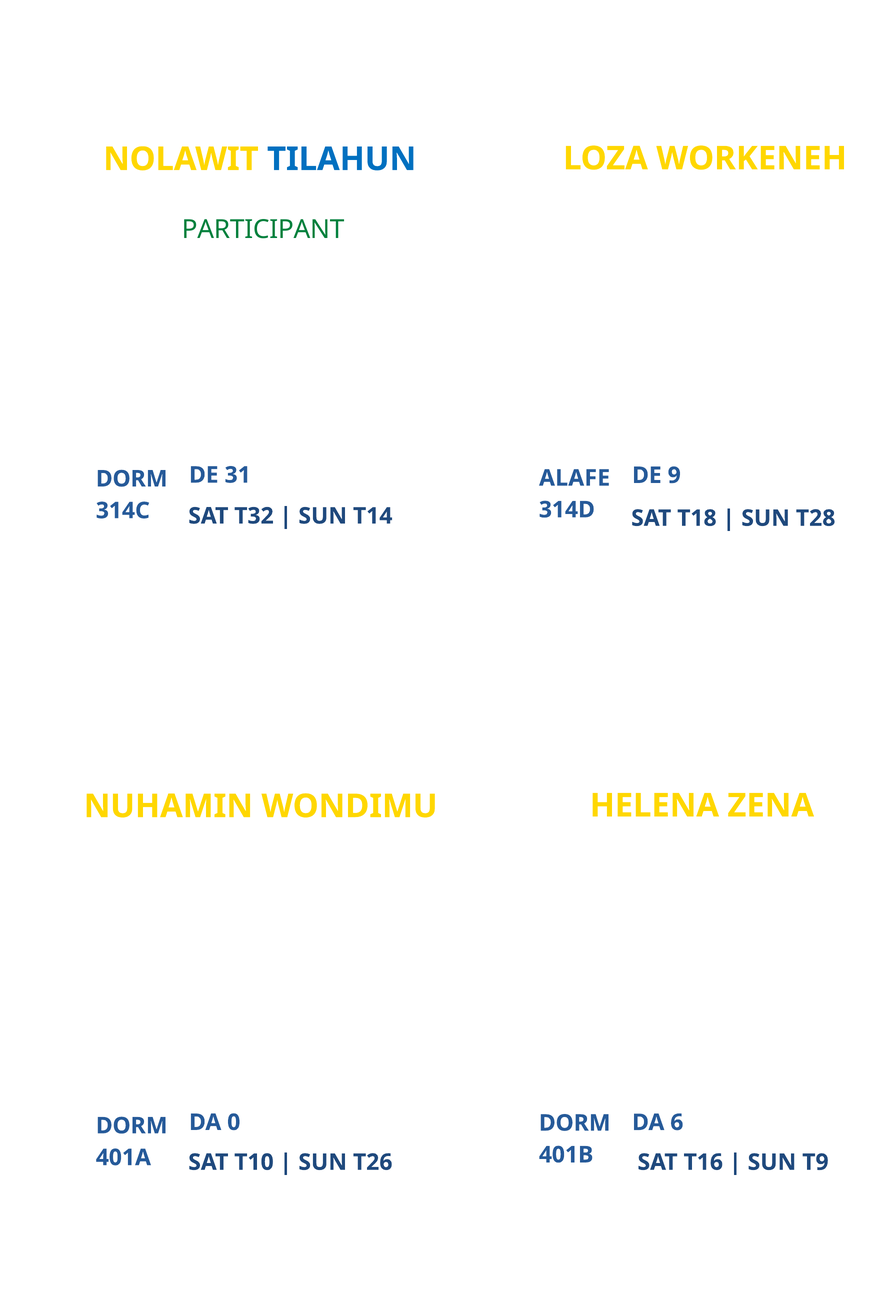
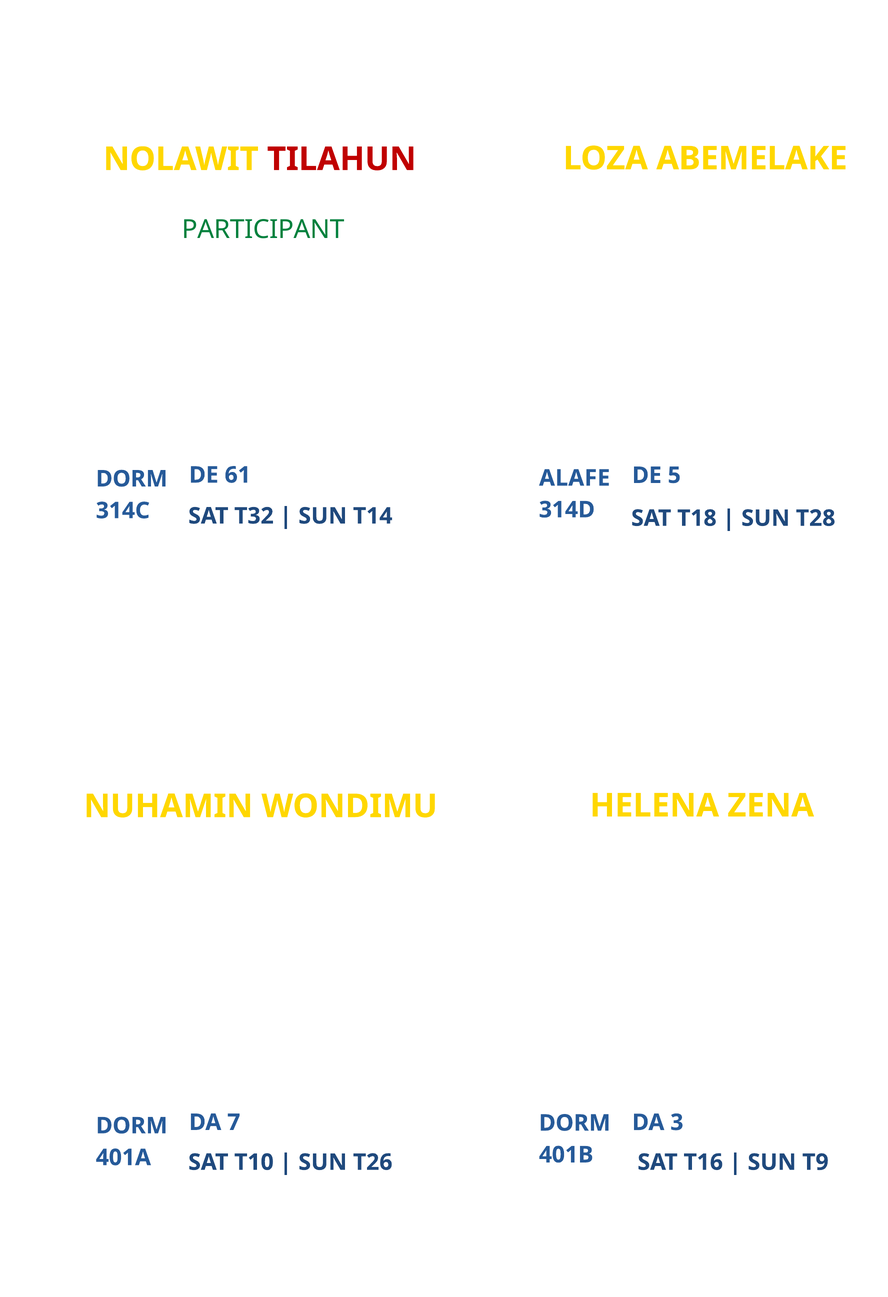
WORKENEH: WORKENEH -> ABEMELAKE (752, 158)
TILAHUN colour: blue -> red (342, 159)
31: 31 -> 61 (238, 475)
9: 9 -> 5 (674, 475)
0: 0 -> 7 (234, 1122)
6: 6 -> 3 (677, 1122)
